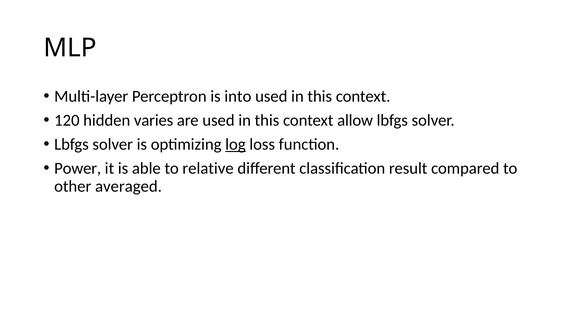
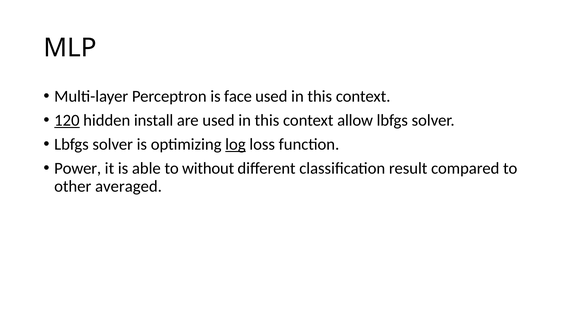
into: into -> face (238, 97)
120 underline: none -> present (67, 120)
varies: varies -> install (154, 120)
relative: relative -> without (208, 168)
